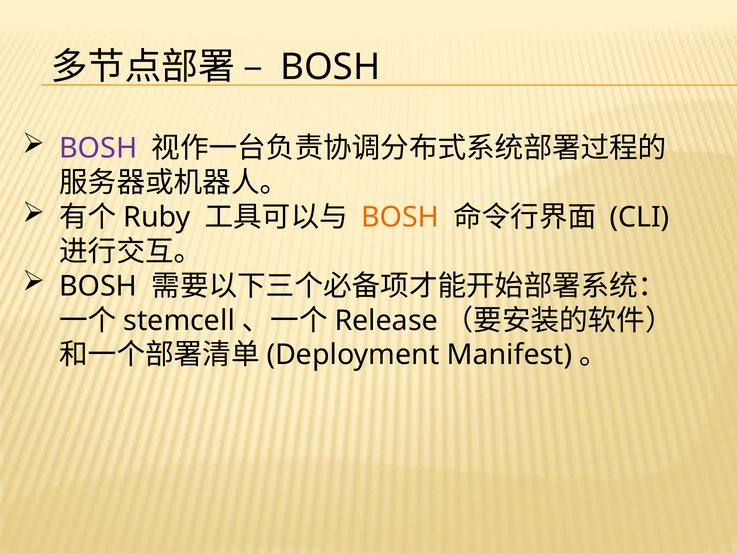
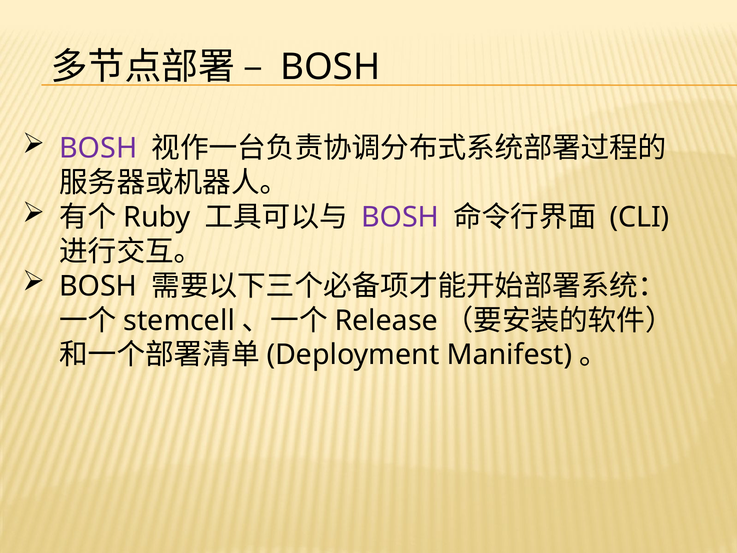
BOSH colour: orange -> purple (400, 217)
